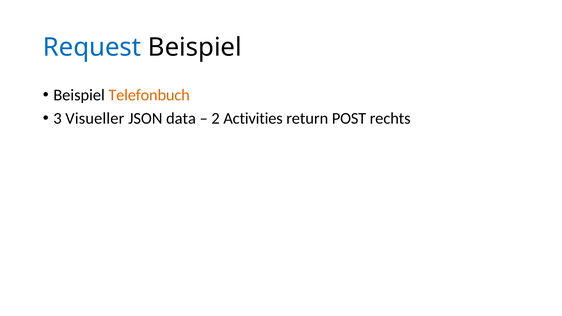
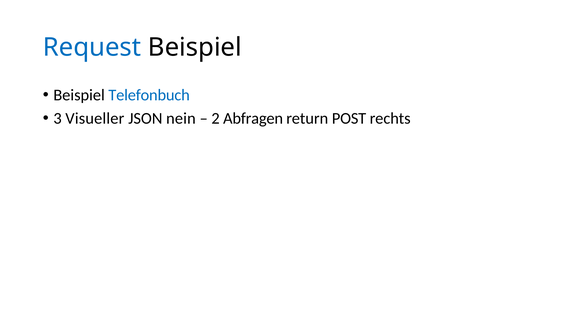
Telefonbuch colour: orange -> blue (149, 95)
data: data -> nein (181, 119)
Activities: Activities -> Abfragen (253, 119)
